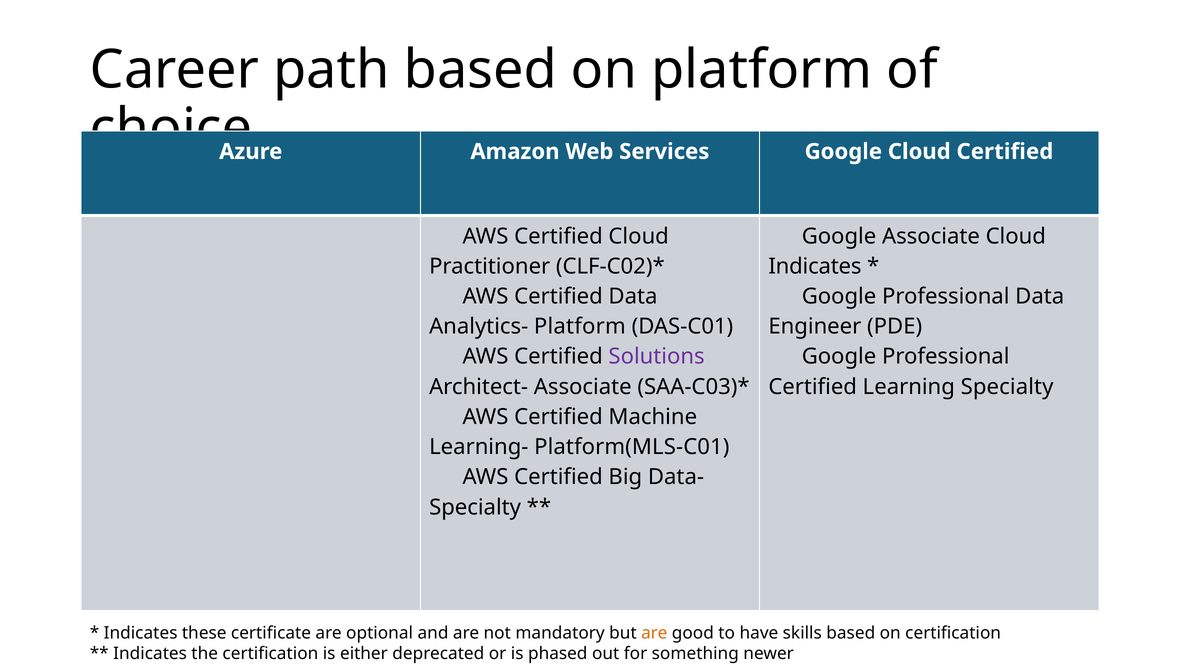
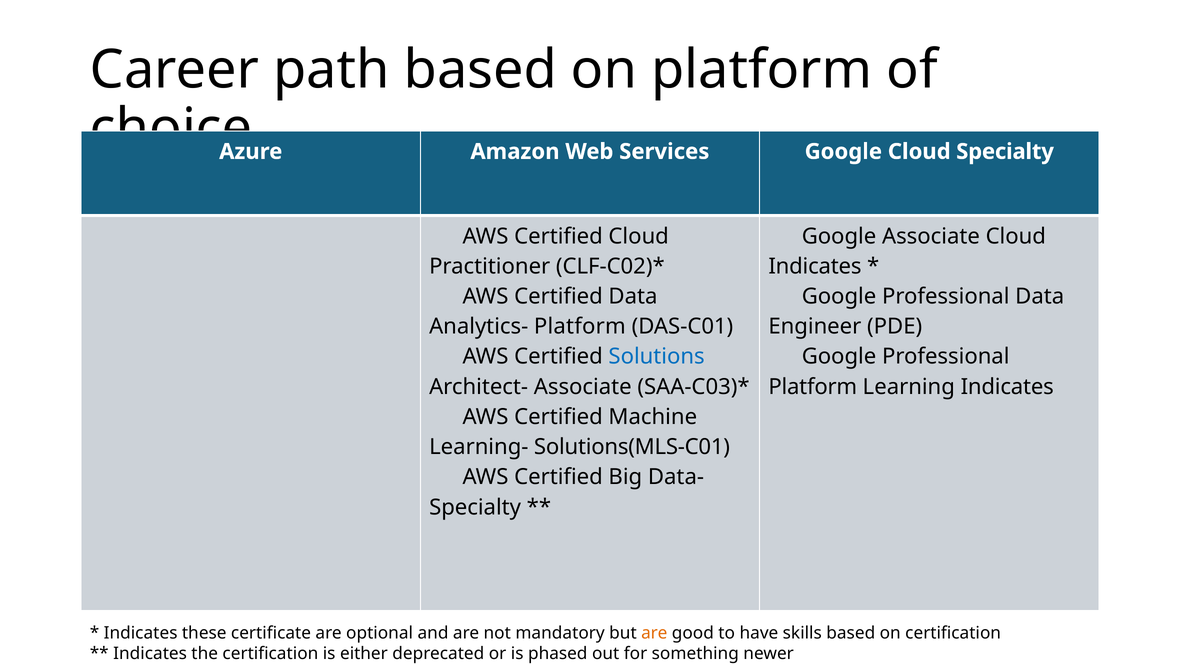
Cloud Certified: Certified -> Specialty (1005, 152)
Solutions colour: purple -> blue (657, 357)
Certified: Certified -> Platform (813, 387)
Learning Specialty: Specialty -> Indicates (1007, 387)
Platform(MLS-C01: Platform(MLS-C01 -> Solutions(MLS-C01 (632, 447)
